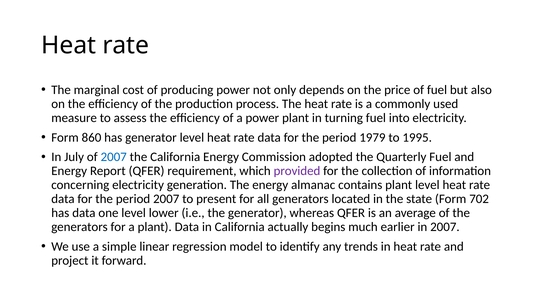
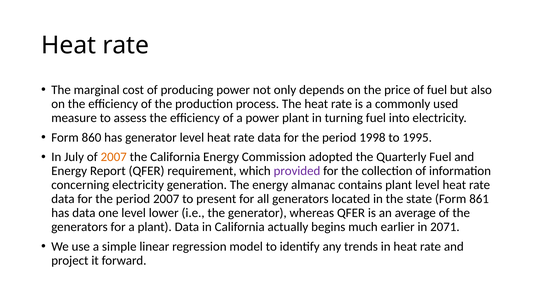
1979: 1979 -> 1998 (372, 137)
2007 colour: blue -> orange (114, 157)
702: 702 -> 861 (479, 199)
in 2007: 2007 -> 2071 (445, 227)
